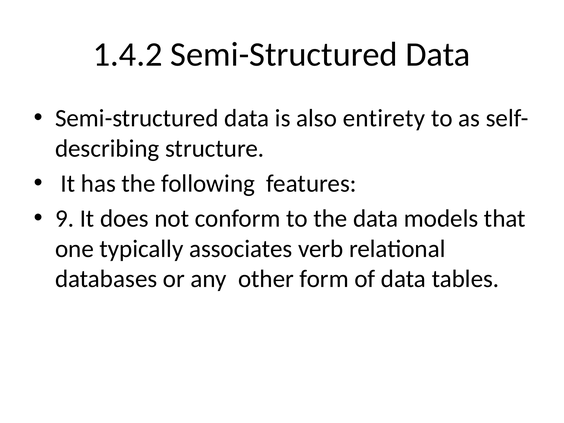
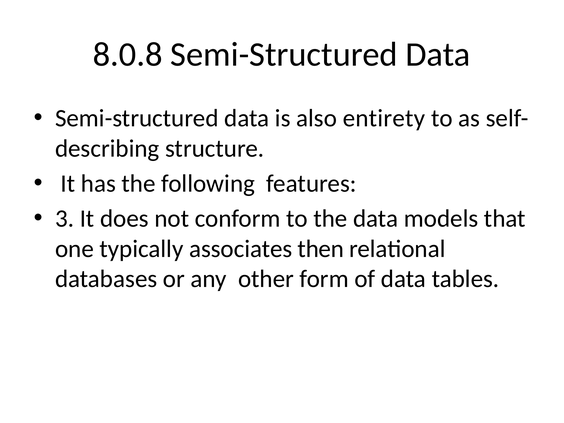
1.4.2: 1.4.2 -> 8.0.8 (128, 55)
9: 9 -> 3 (65, 219)
verb: verb -> then (321, 249)
